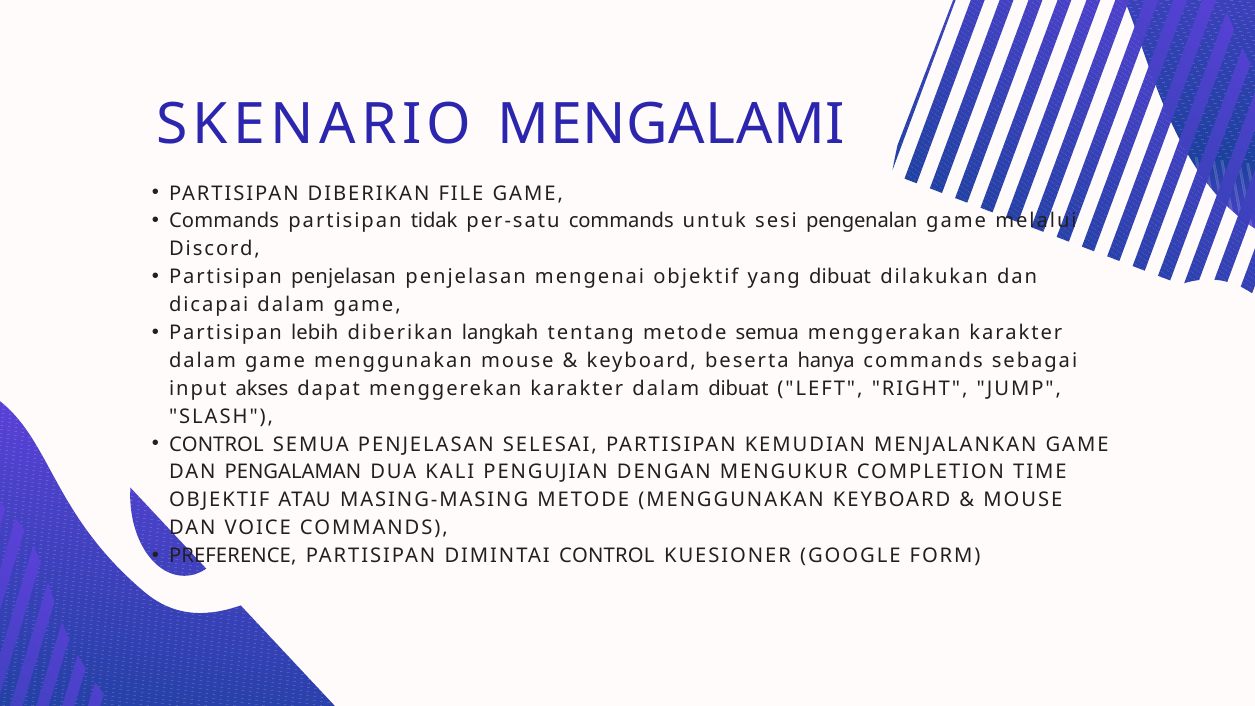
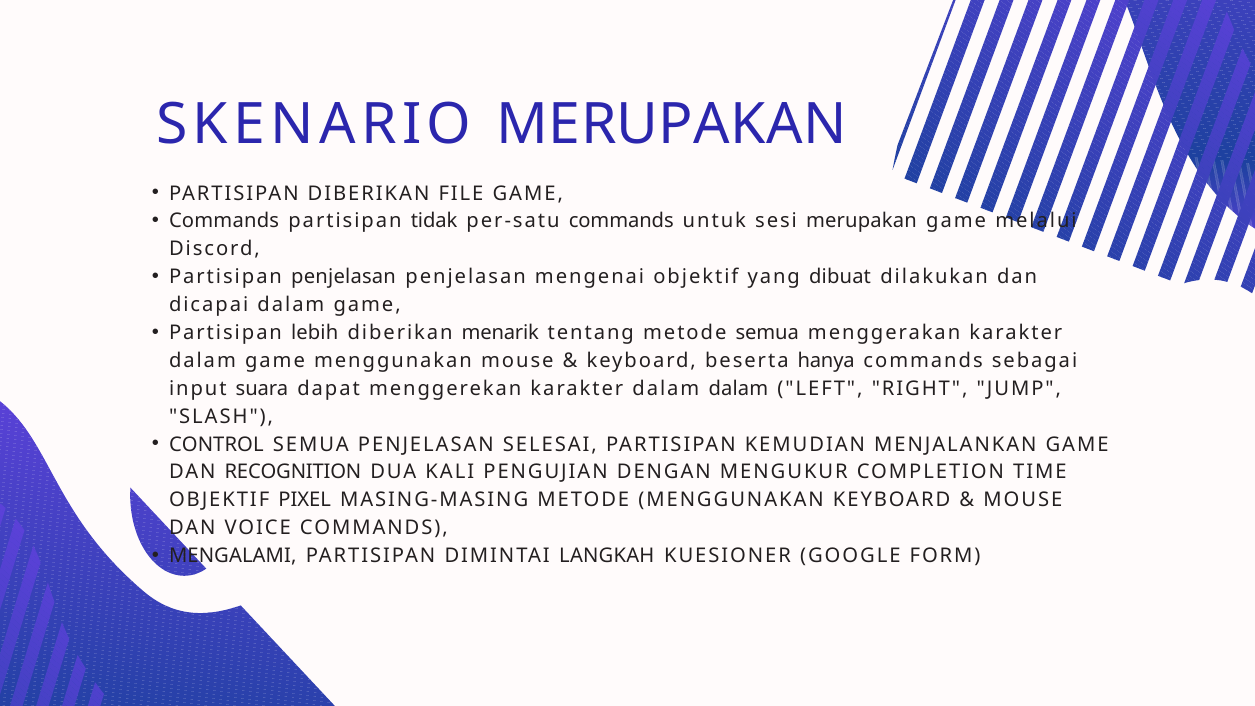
SKENARIO MENGALAMI: MENGALAMI -> MERUPAKAN (672, 124)
sesi pengenalan: pengenalan -> merupakan (861, 221)
langkah: langkah -> menarik (500, 333)
akses: akses -> suara (262, 389)
dalam dibuat: dibuat -> dalam (738, 389)
PENGALAMAN: PENGALAMAN -> RECOGNITION (293, 472)
ATAU: ATAU -> PIXEL (305, 500)
PREFERENCE: PREFERENCE -> MENGALAMI (233, 556)
DIMINTAI CONTROL: CONTROL -> LANGKAH (607, 556)
